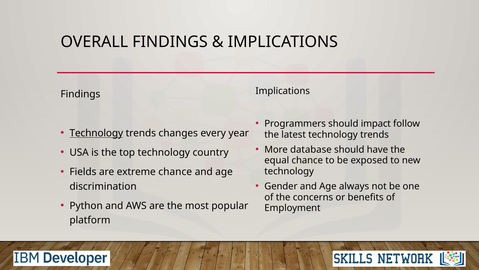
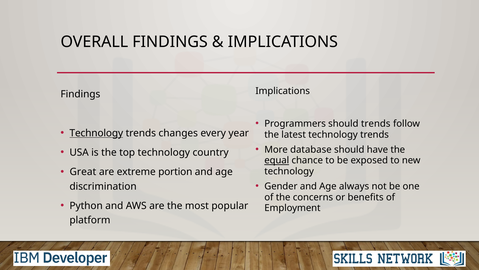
should impact: impact -> trends (376, 123)
equal underline: none -> present (277, 160)
Fields: Fields -> Great (83, 172)
extreme chance: chance -> portion (175, 172)
